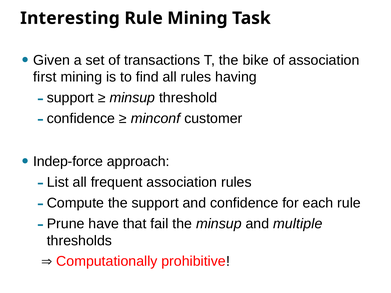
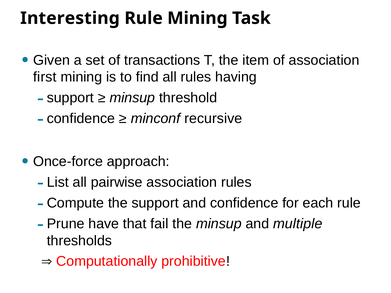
bike: bike -> item (256, 60)
customer: customer -> recursive (213, 119)
Indep-force: Indep-force -> Once-force (68, 162)
frequent: frequent -> pairwise (117, 182)
